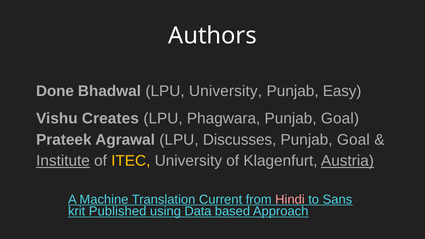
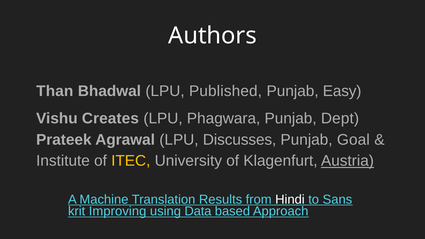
Done: Done -> Than (55, 91)
LPU University: University -> Published (225, 91)
Phagwara Punjab Goal: Goal -> Dept (340, 119)
Institute underline: present -> none (63, 161)
Current: Current -> Results (221, 199)
Hindi colour: pink -> white (290, 199)
Published: Published -> Improving (118, 211)
